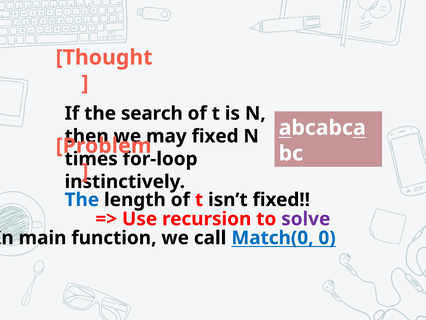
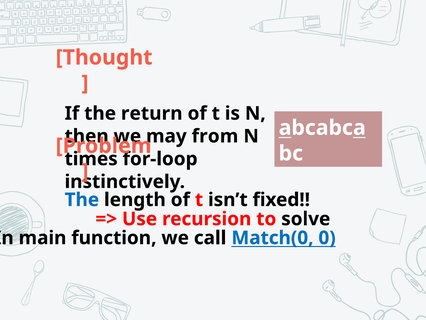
search: search -> return (152, 113)
may fixed: fixed -> from (215, 136)
solve colour: purple -> black (306, 219)
